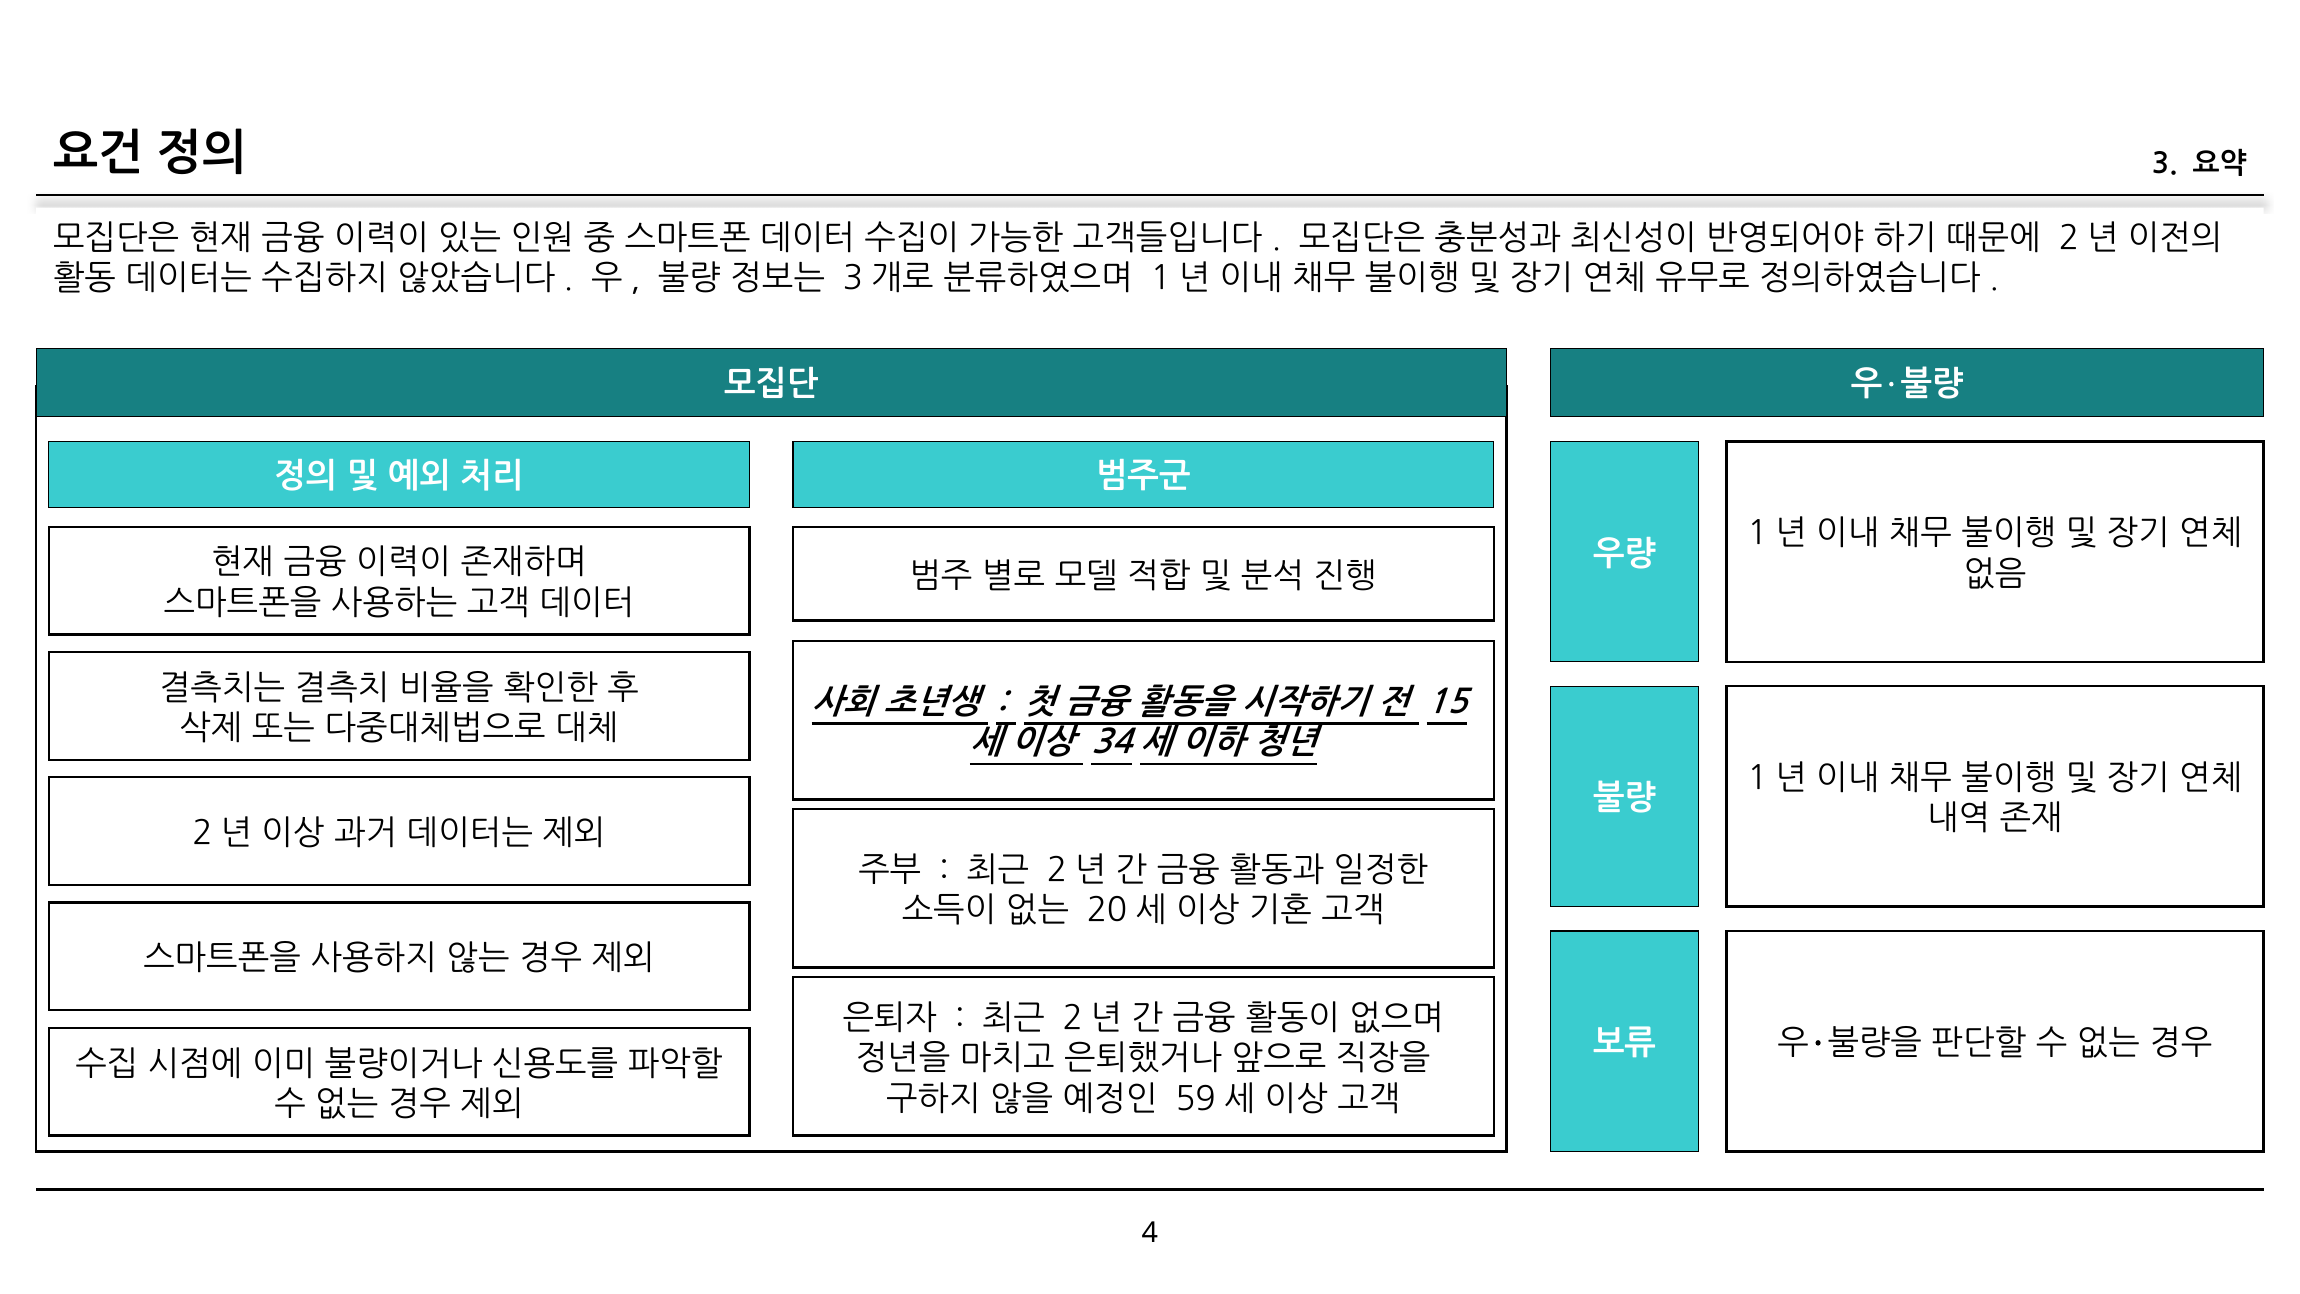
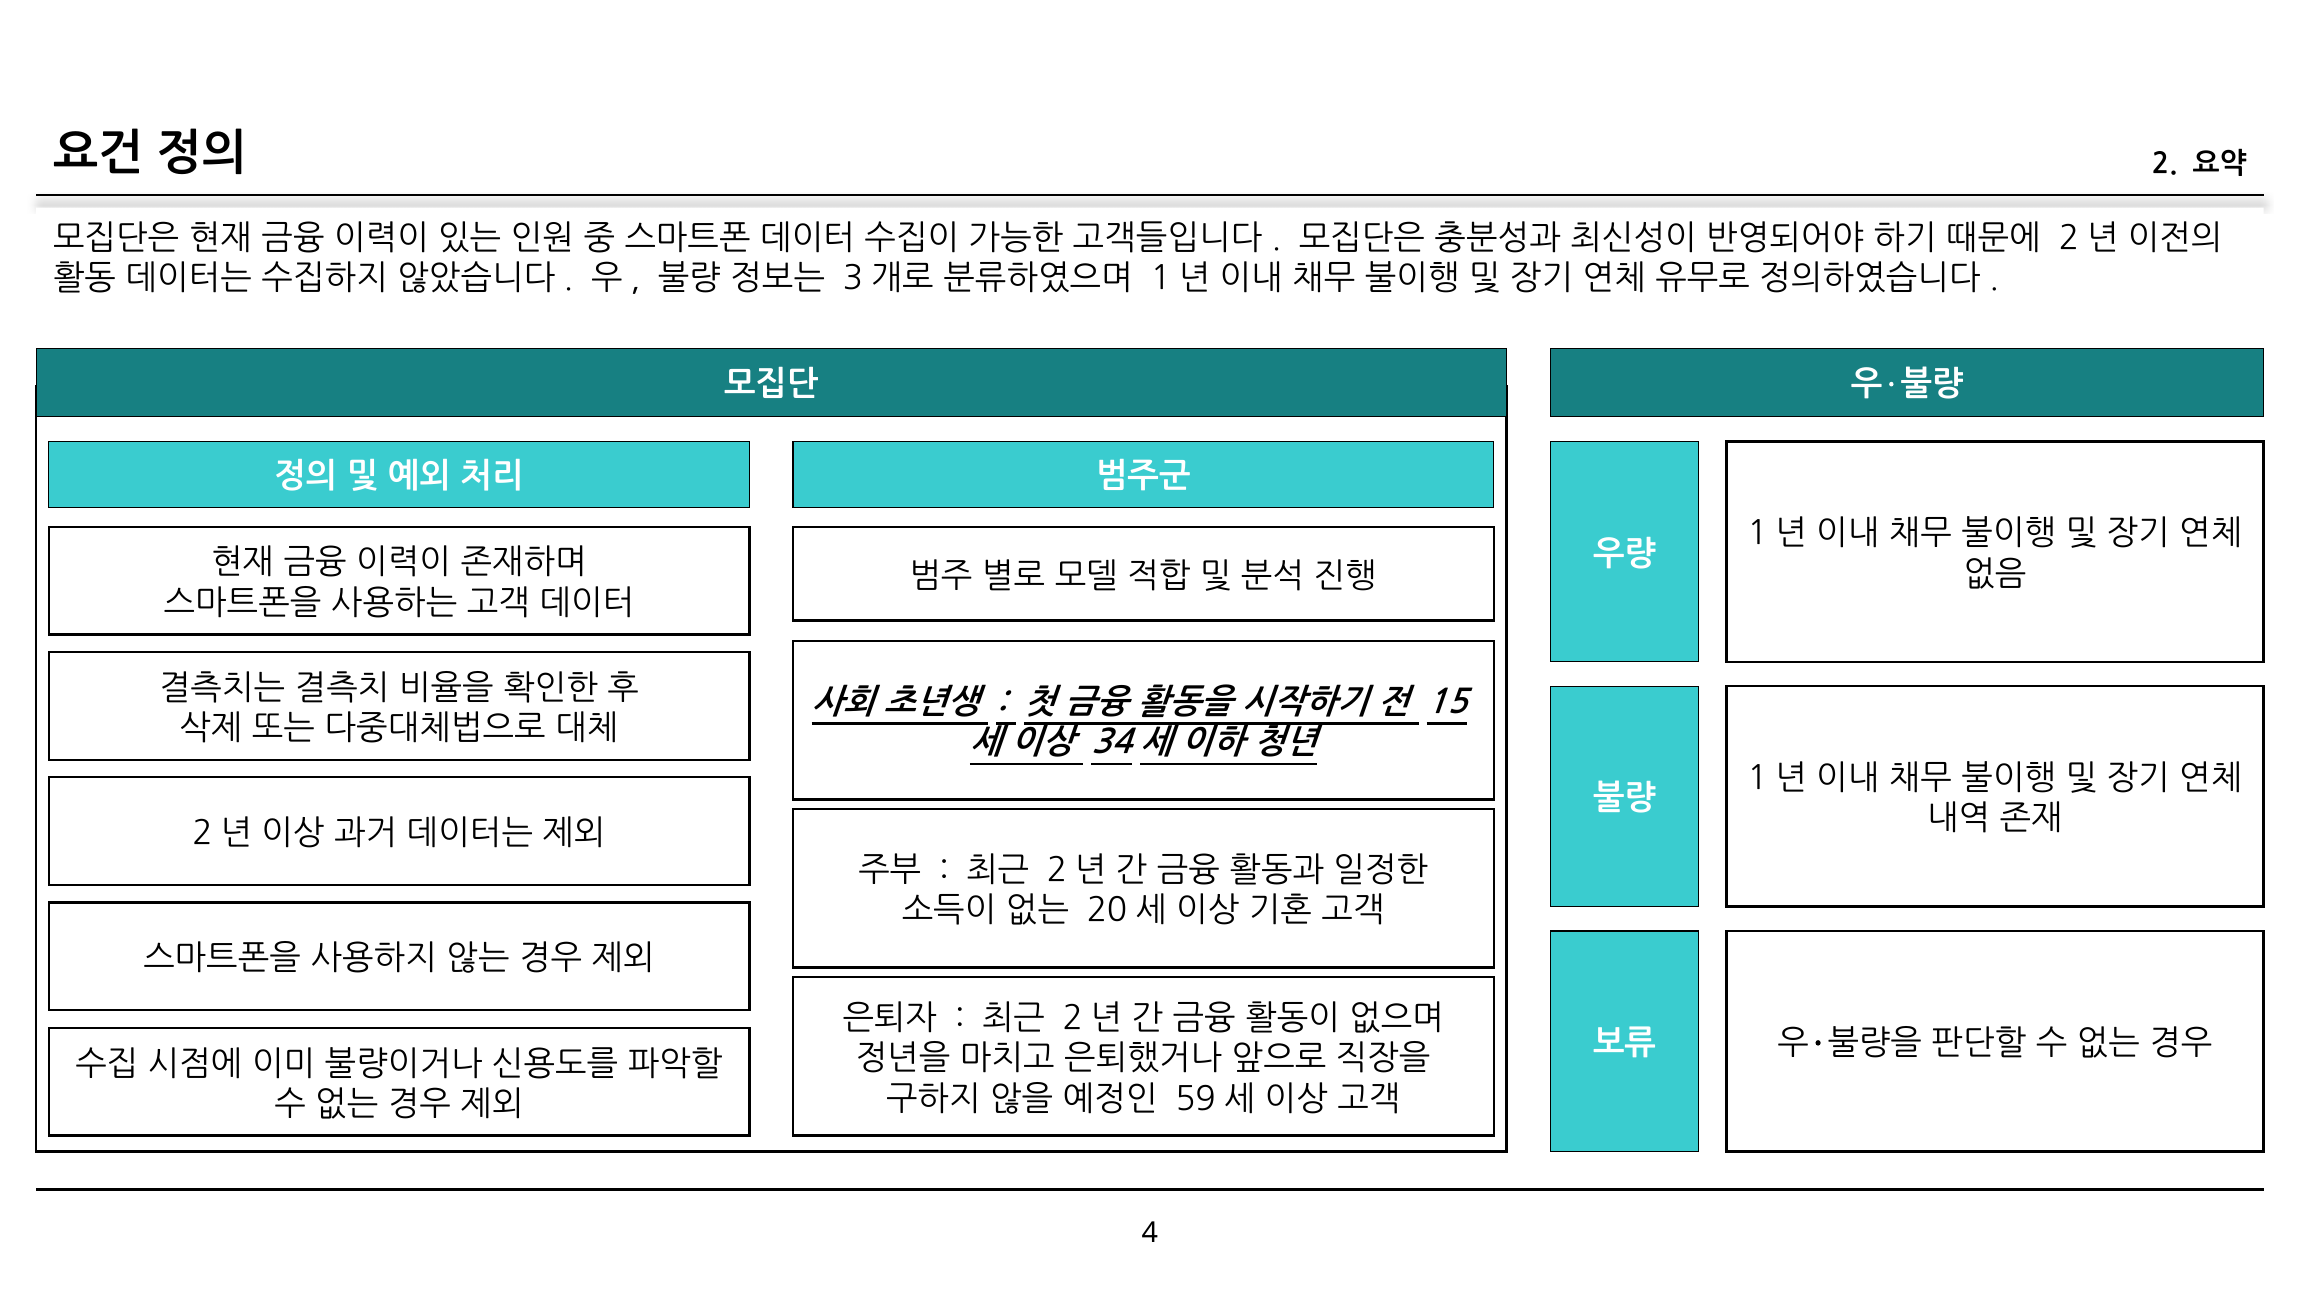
3: 3 -> 2 (2165, 163)
